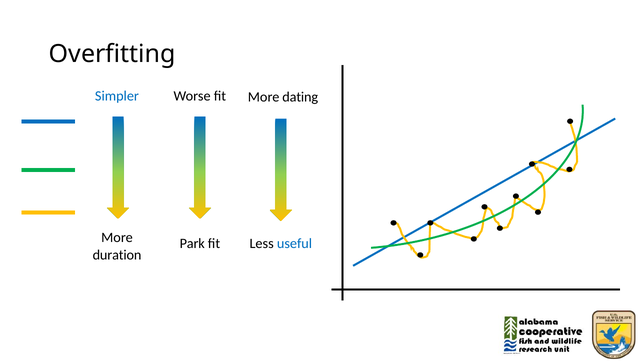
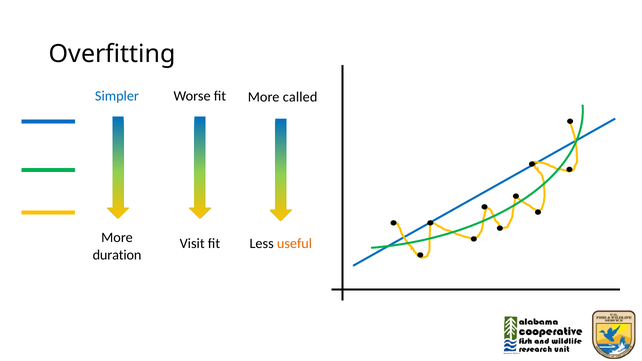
dating: dating -> called (300, 97)
Park: Park -> Visit (192, 244)
useful colour: blue -> orange (295, 244)
